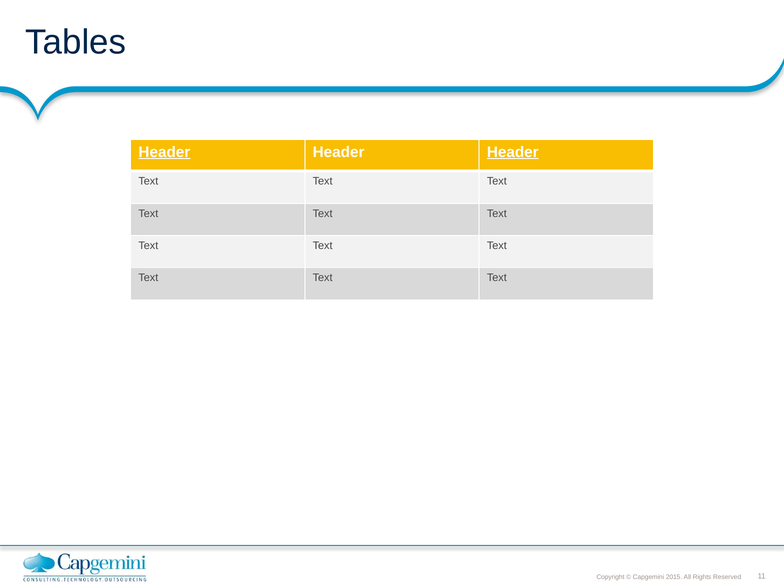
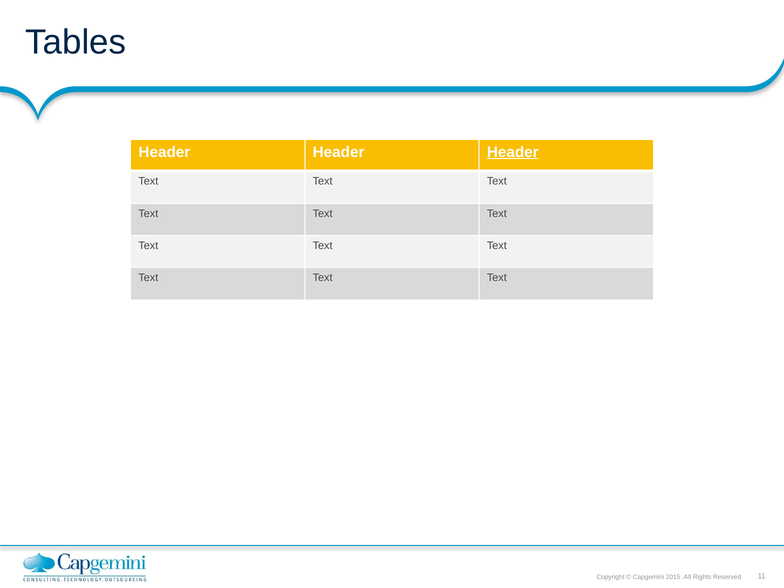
Header underline: present -> none (164, 152)
